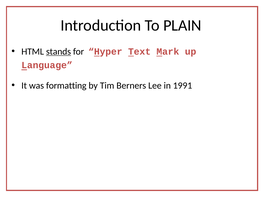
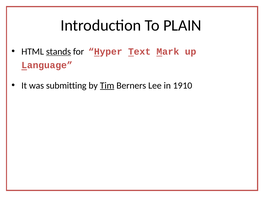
formatting: formatting -> submitting (66, 85)
Tim underline: none -> present (107, 85)
1991: 1991 -> 1910 (183, 85)
